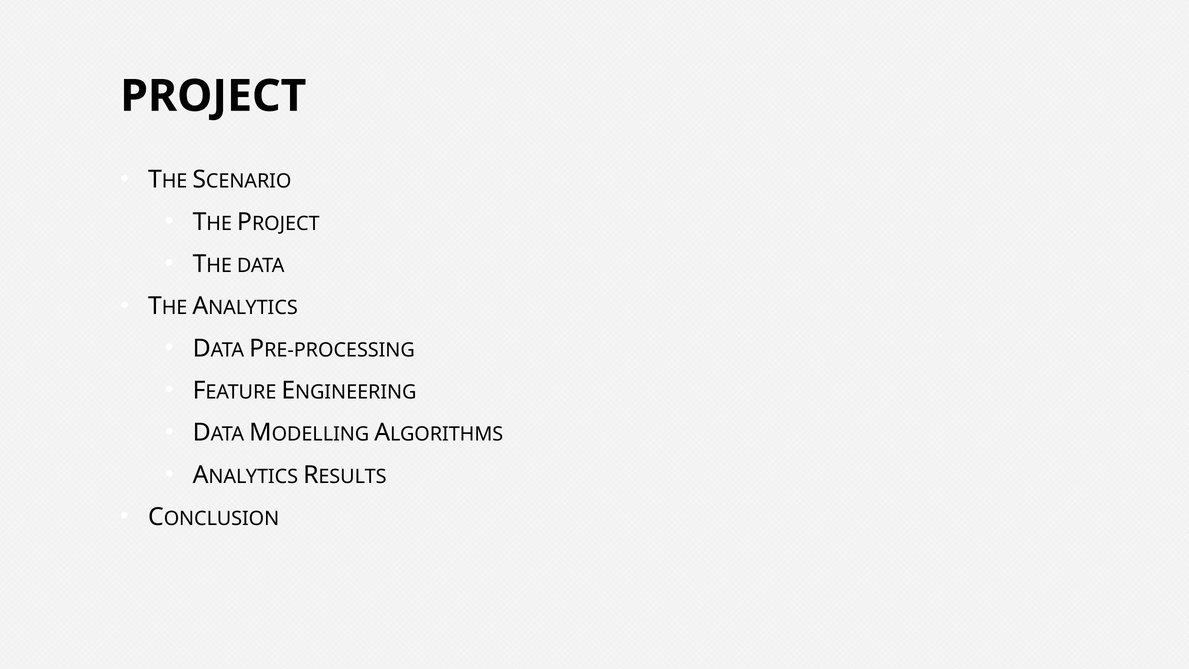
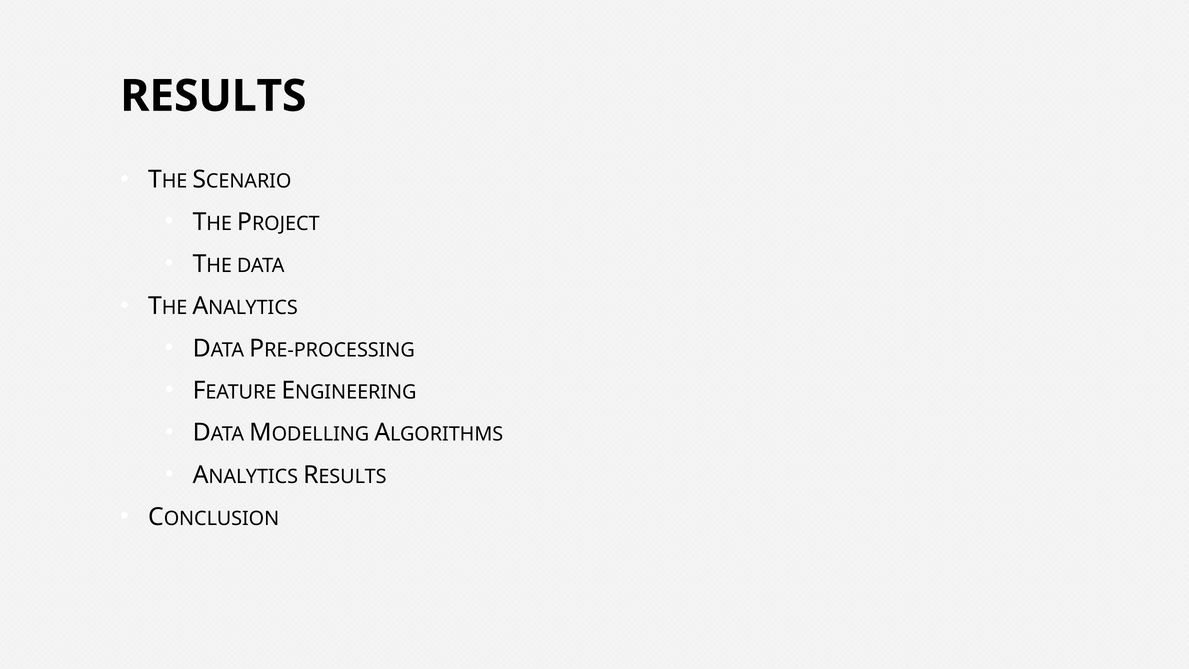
PROJECT: PROJECT -> RESULTS (213, 96)
